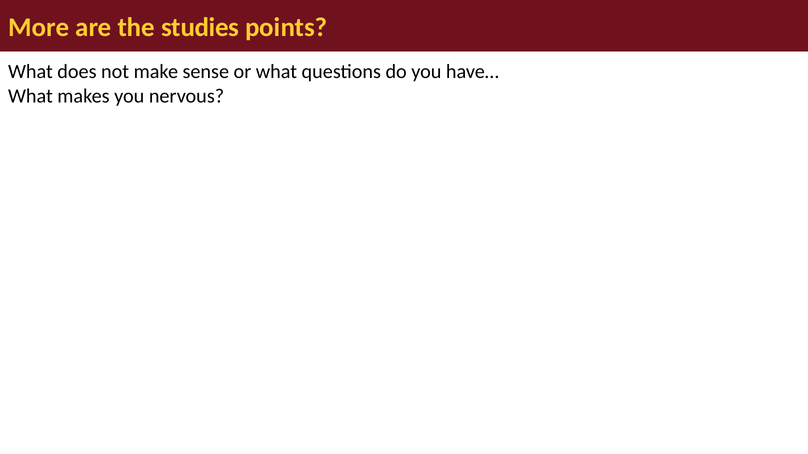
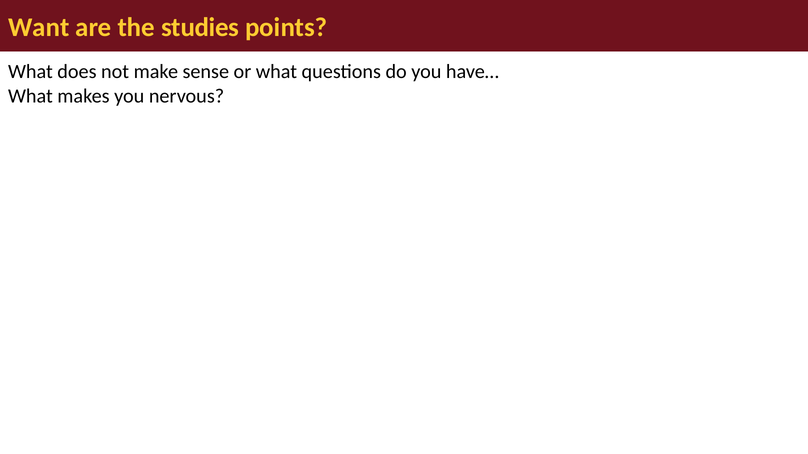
More: More -> Want (39, 28)
